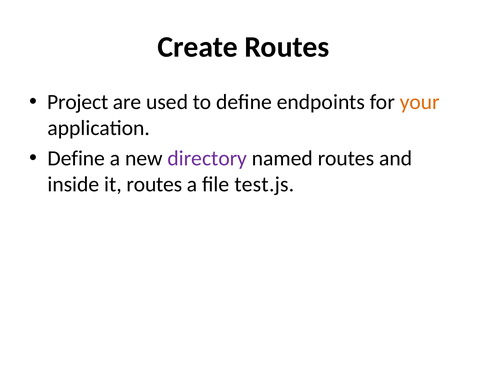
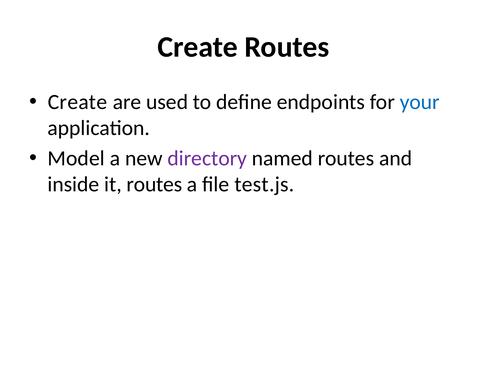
Project: Project -> Create (78, 102)
your colour: orange -> blue (420, 102)
Define: Define -> Model (76, 158)
